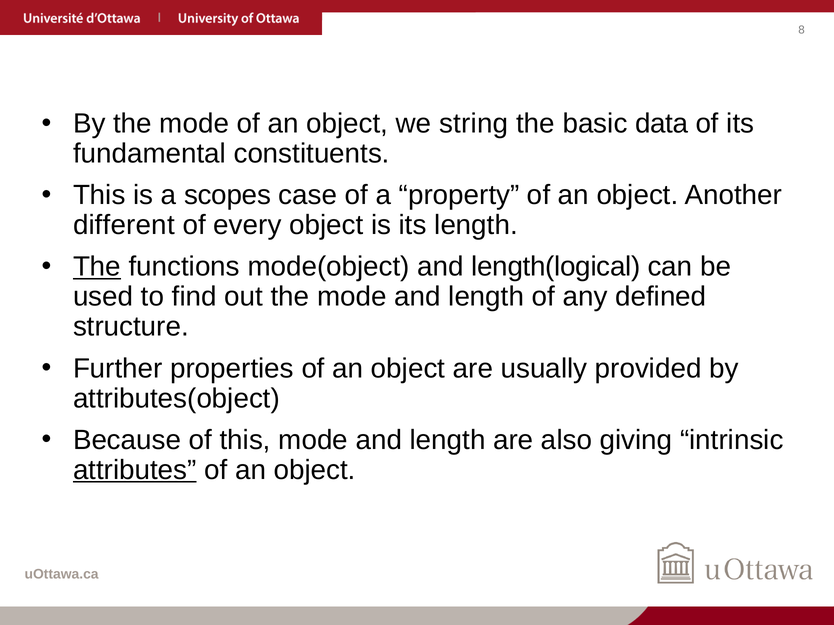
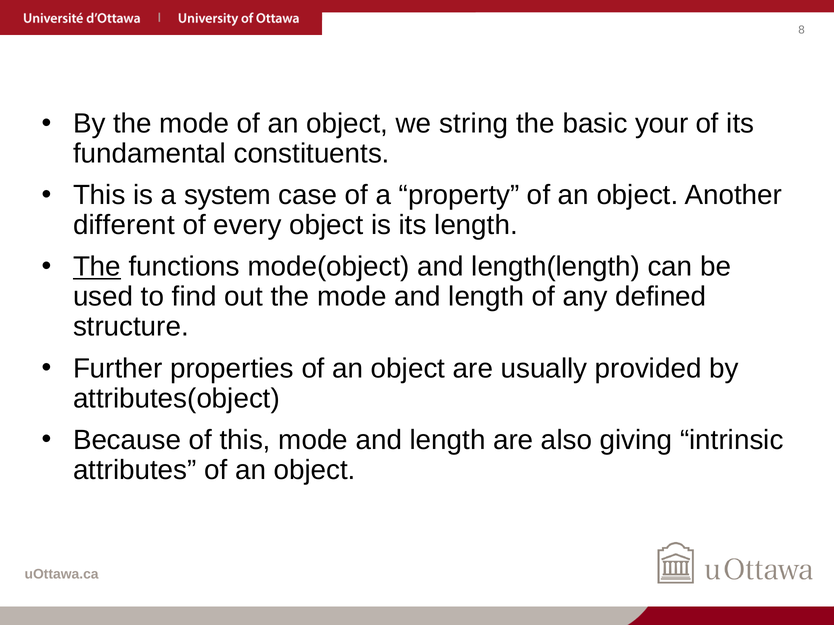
data: data -> your (662, 124)
scopes: scopes -> system (228, 195)
length(logical: length(logical -> length(length (556, 267)
attributes underline: present -> none (135, 470)
